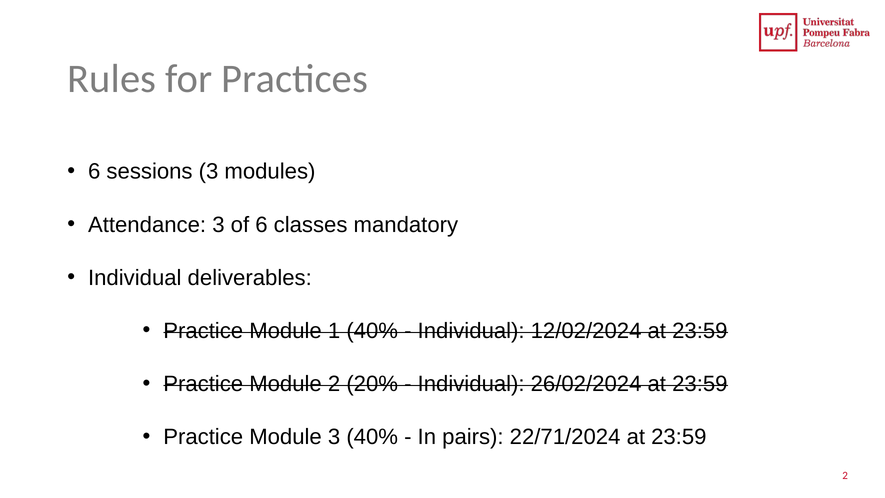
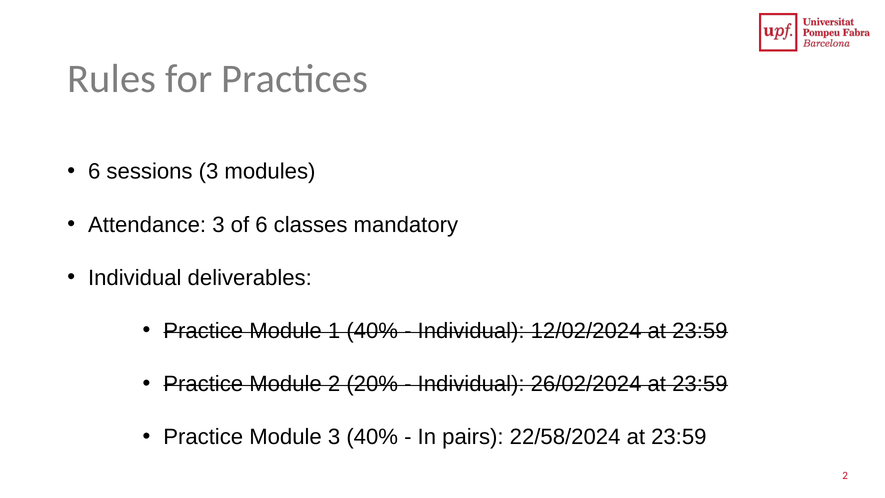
22/71/2024: 22/71/2024 -> 22/58/2024 (565, 437)
